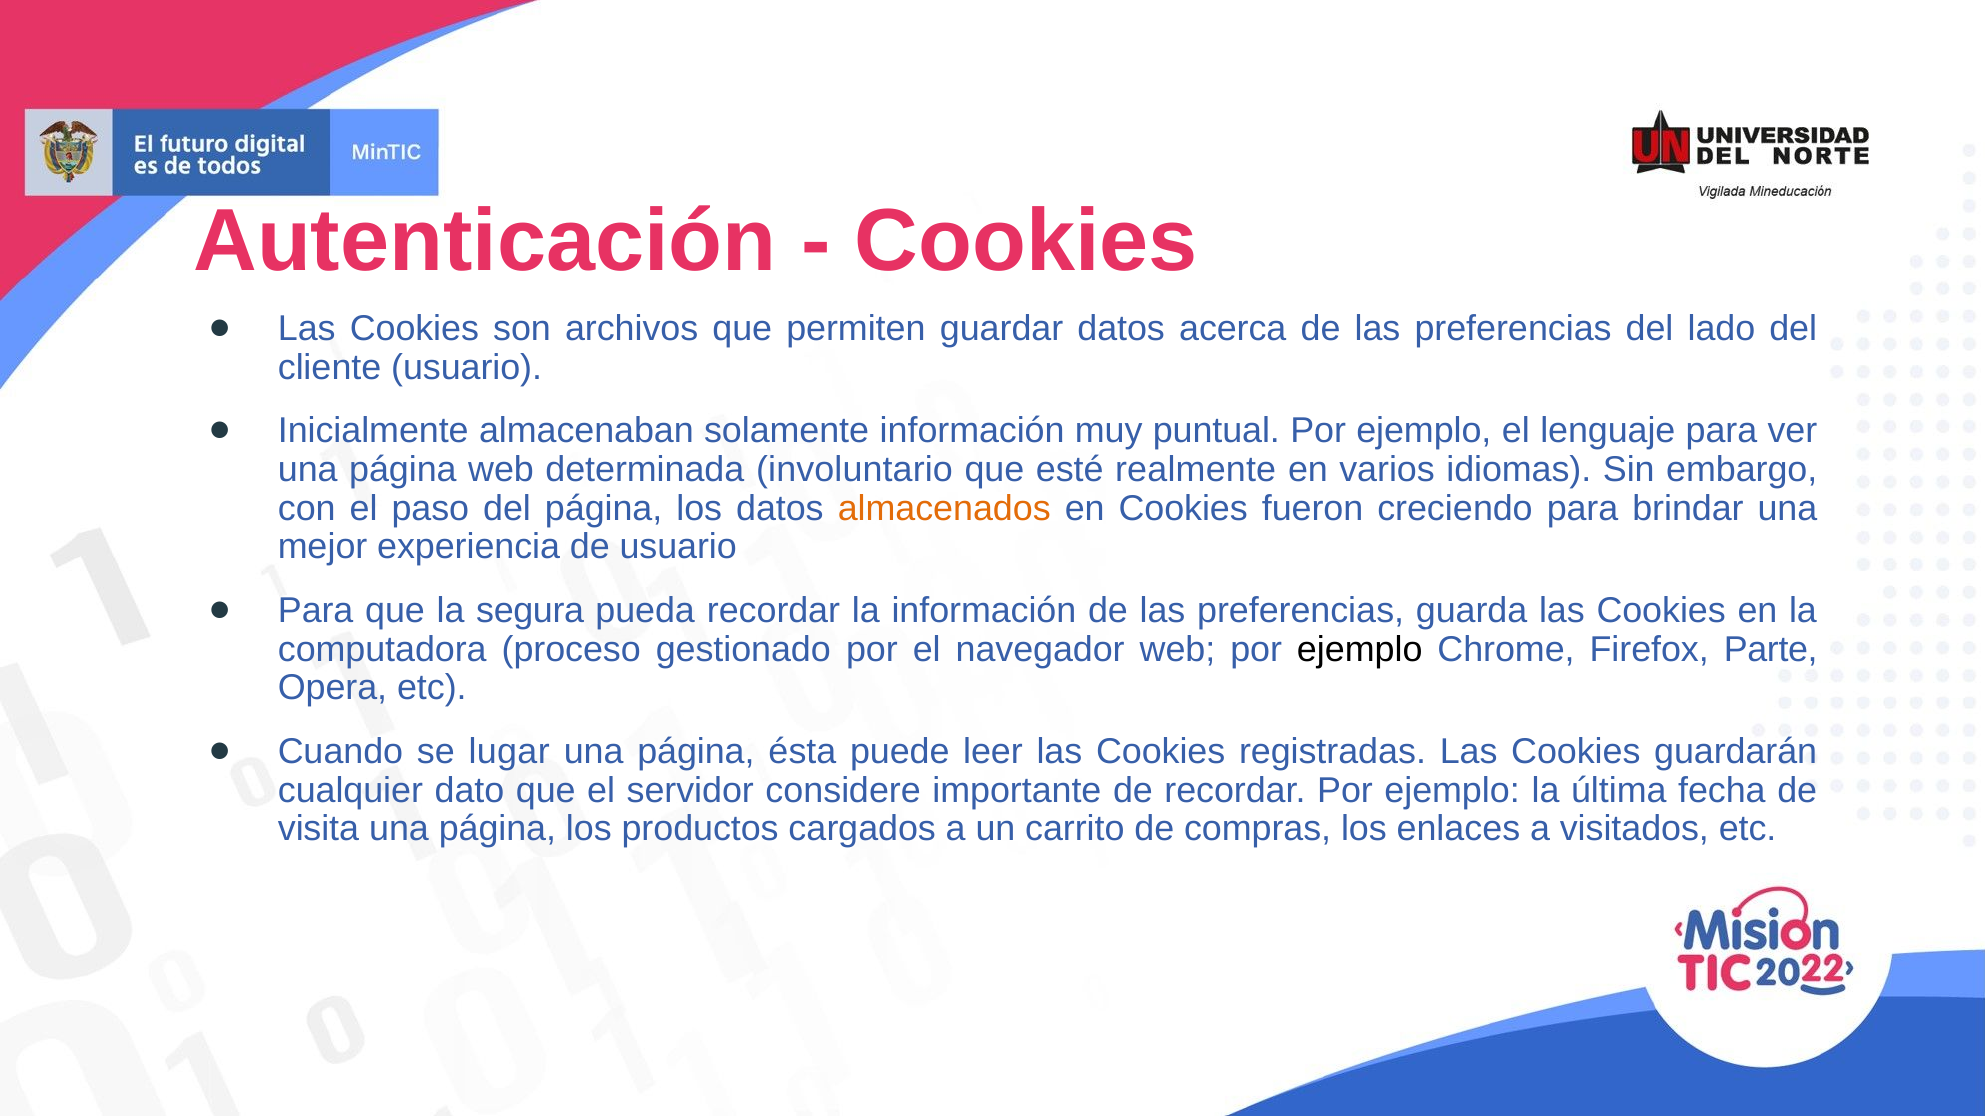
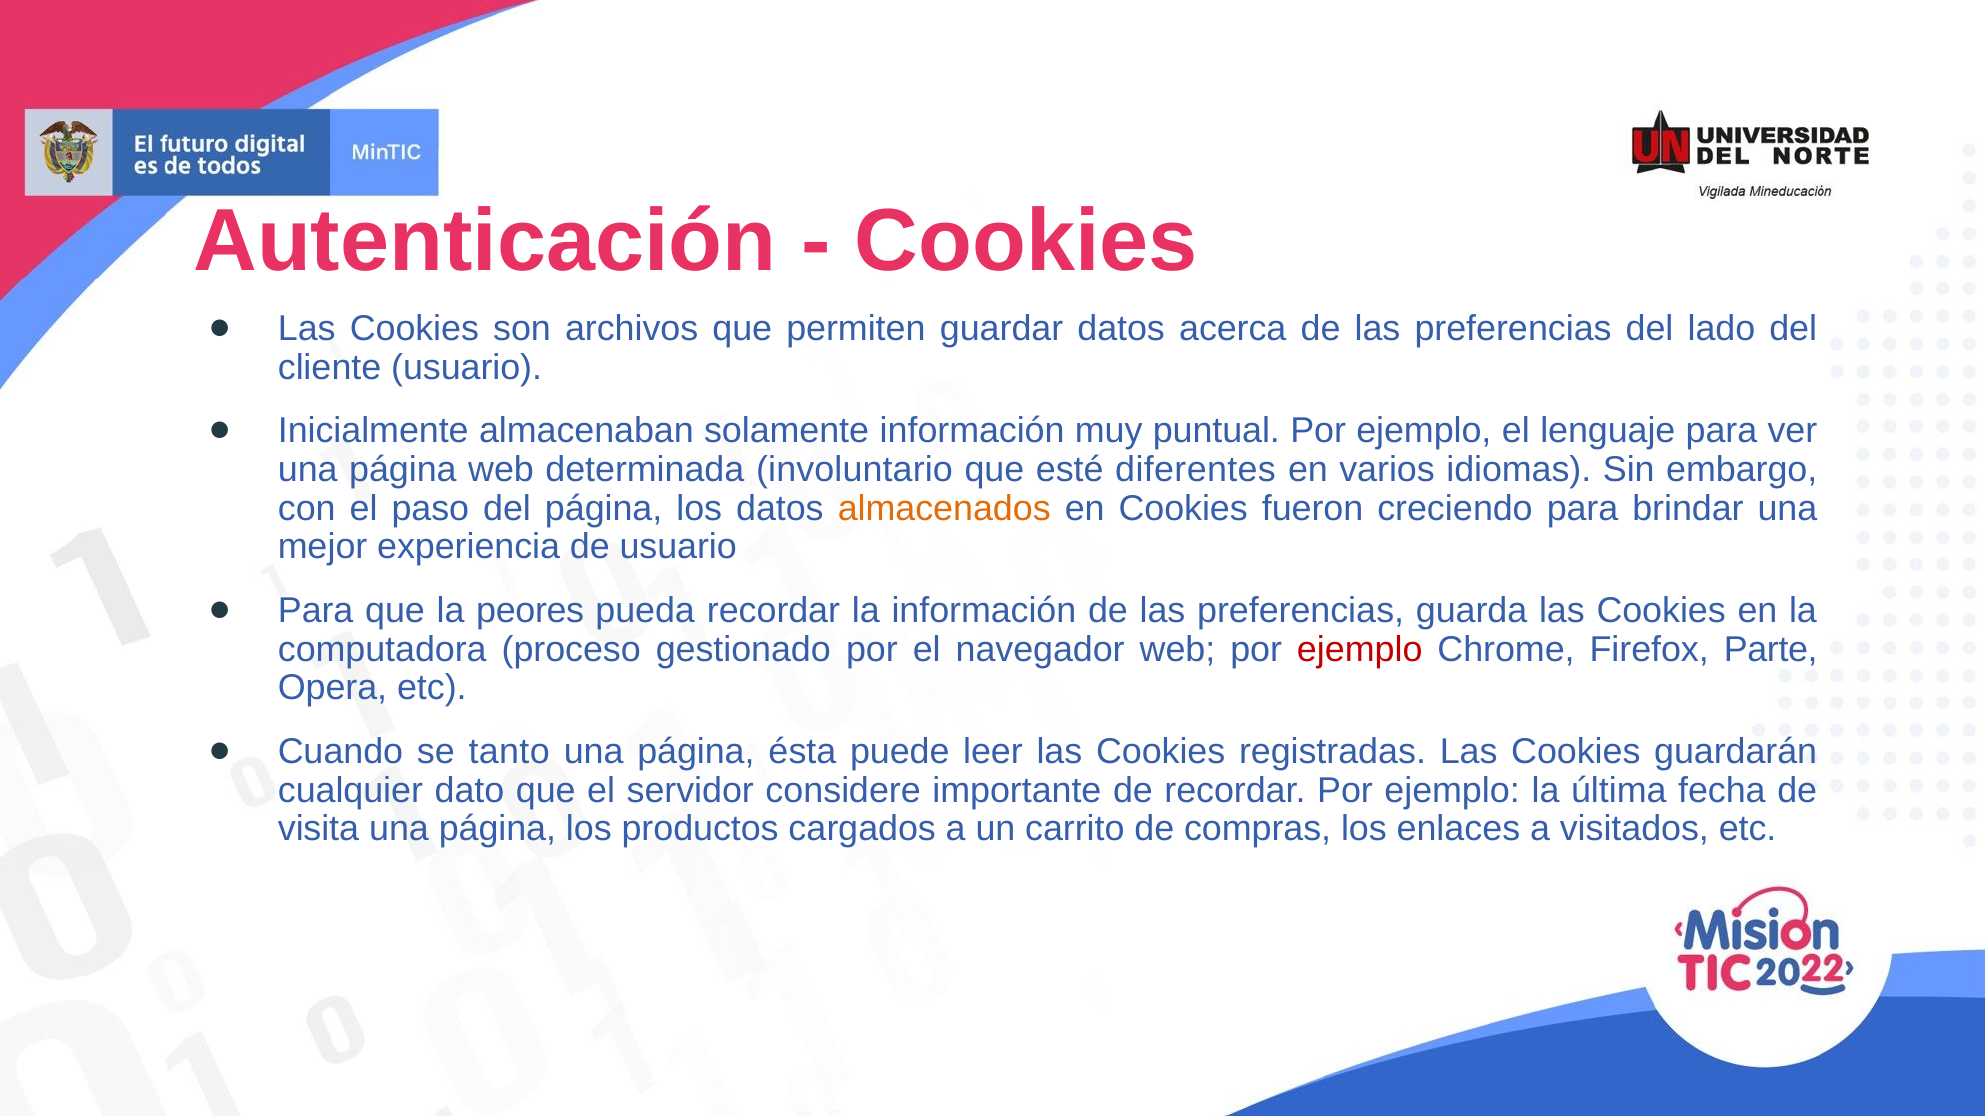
realmente: realmente -> diferentes (1196, 470)
segura: segura -> peores (530, 611)
ejemplo colour: black -> red (1360, 650)
lugar: lugar -> tanto (509, 752)
